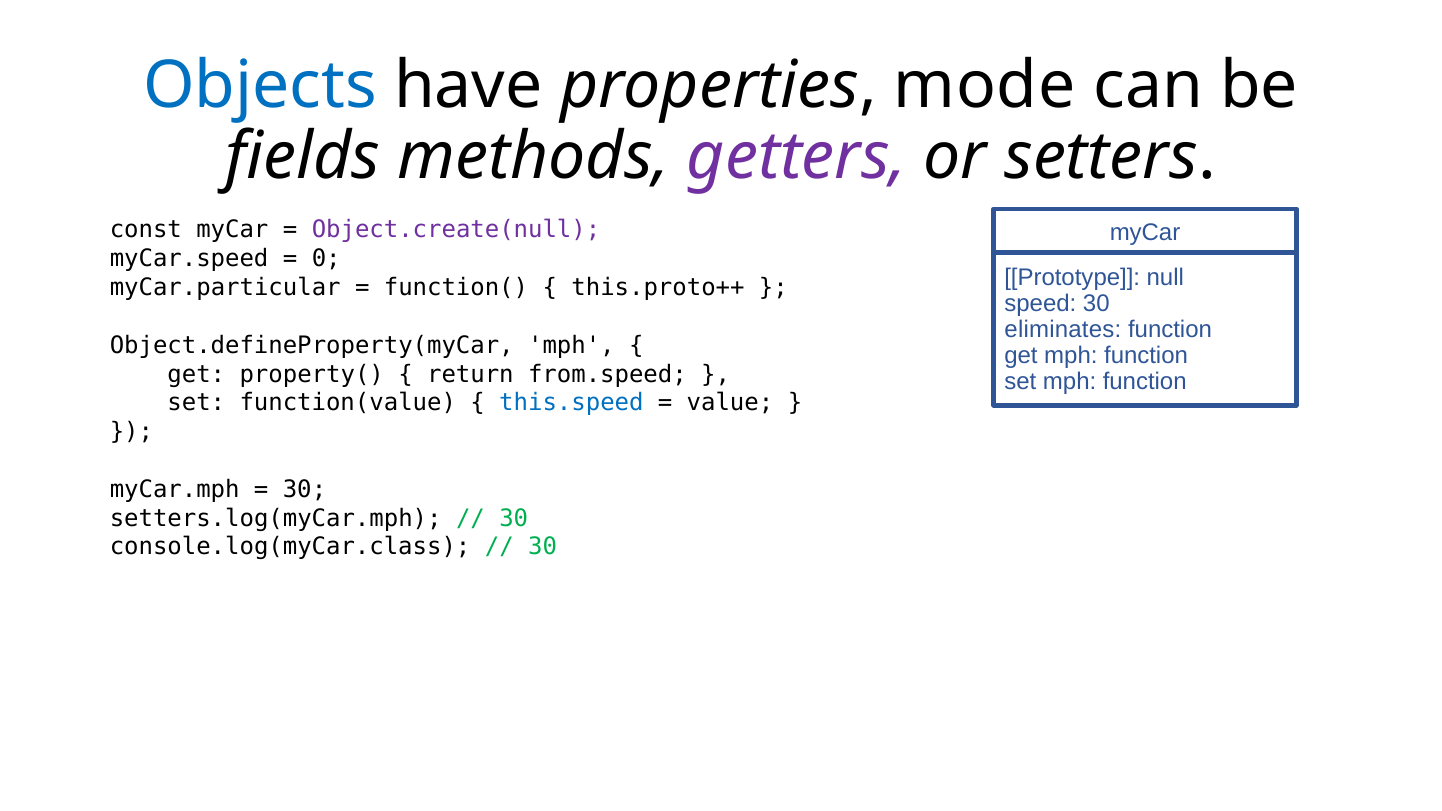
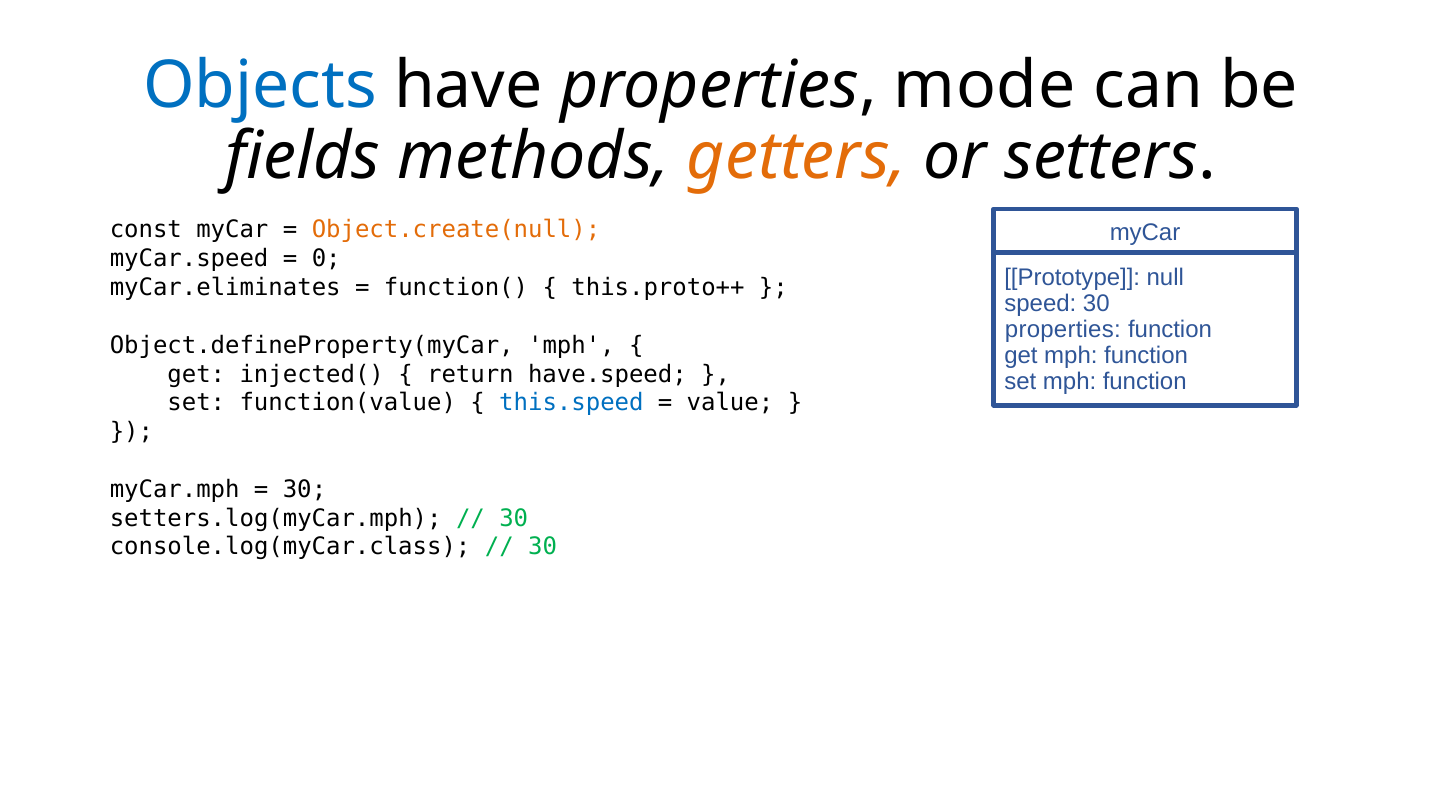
getters colour: purple -> orange (797, 157)
Object.create(null colour: purple -> orange (456, 230)
myCar.particular: myCar.particular -> myCar.eliminates (225, 288)
eliminates: eliminates -> properties (1063, 330)
property(: property( -> injected( (312, 374)
from.speed: from.speed -> have.speed (607, 374)
